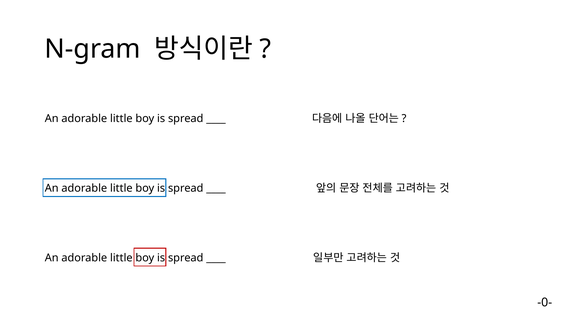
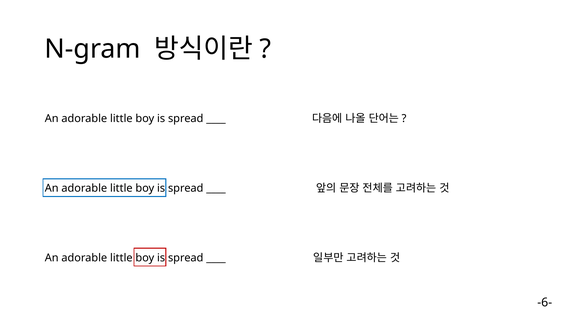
-0-: -0- -> -6- (545, 303)
